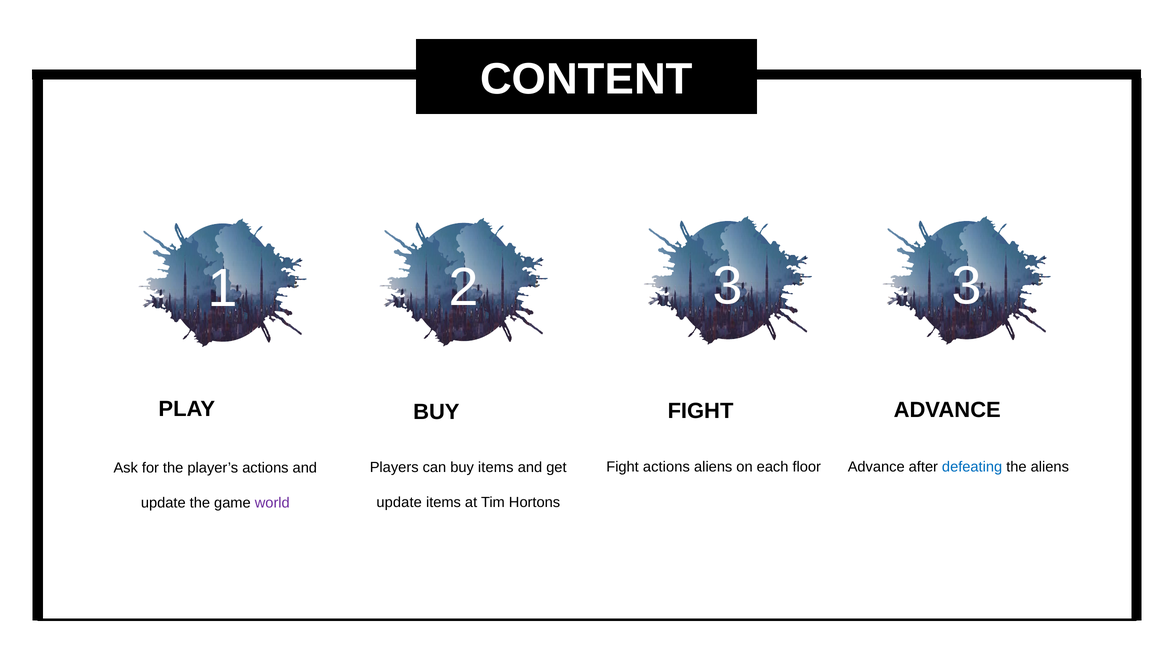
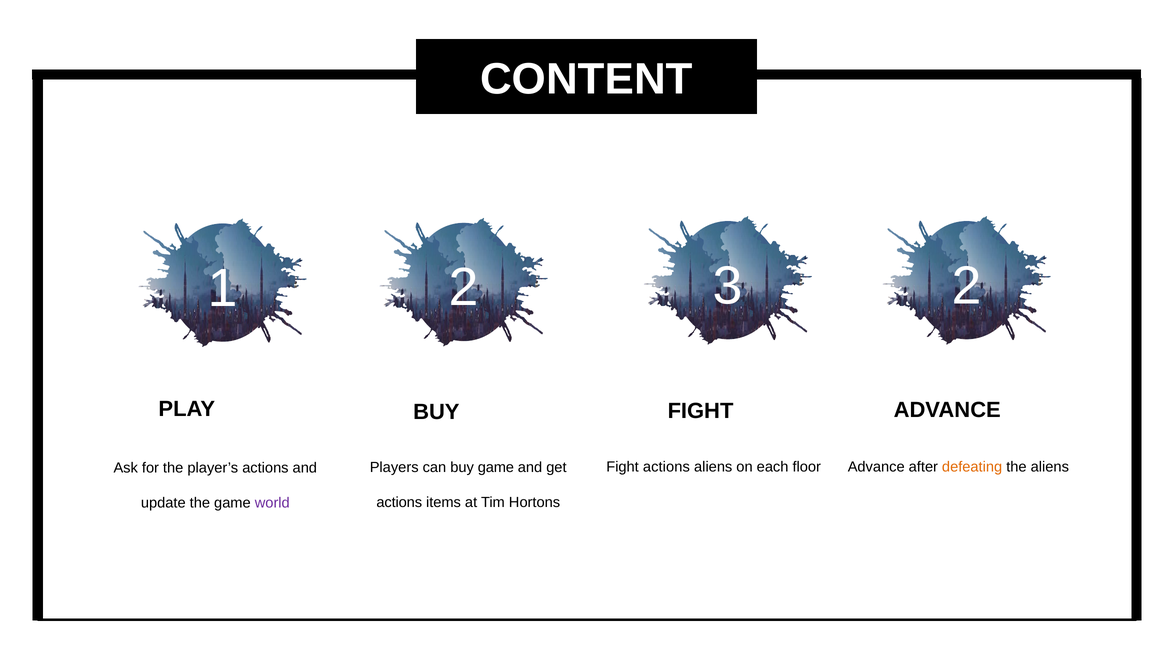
3 3: 3 -> 2 (967, 286)
defeating colour: blue -> orange (972, 467)
buy items: items -> game (496, 467)
update: update -> actions (399, 502)
